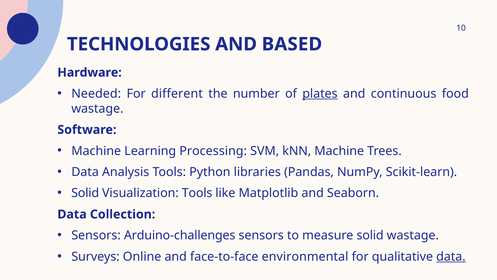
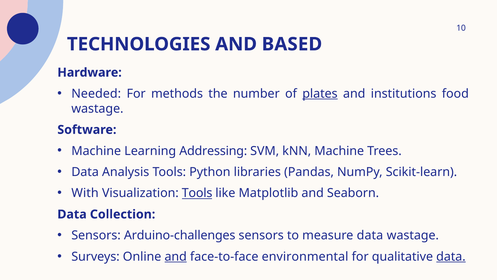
different: different -> methods (177, 94)
continuous: continuous -> institutions (404, 94)
Processing: Processing -> Addressing (213, 151)
Solid: Solid -> With (85, 193)
Tools underline: none -> present (197, 193)
measure solid: solid -> data (370, 235)
and underline: none -> present (176, 256)
